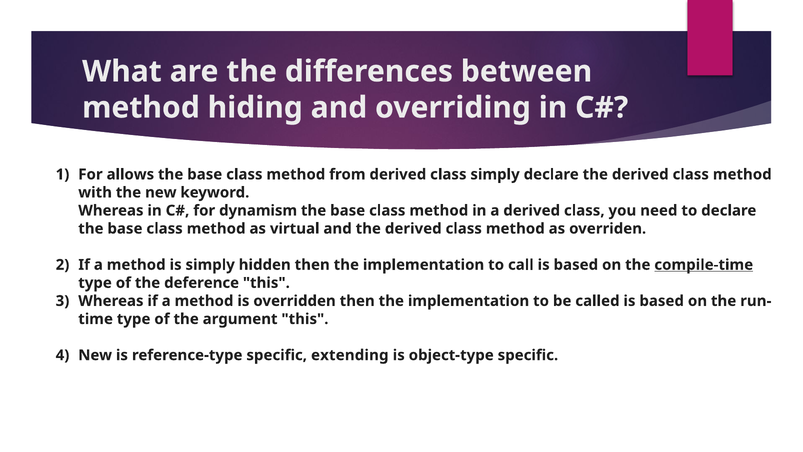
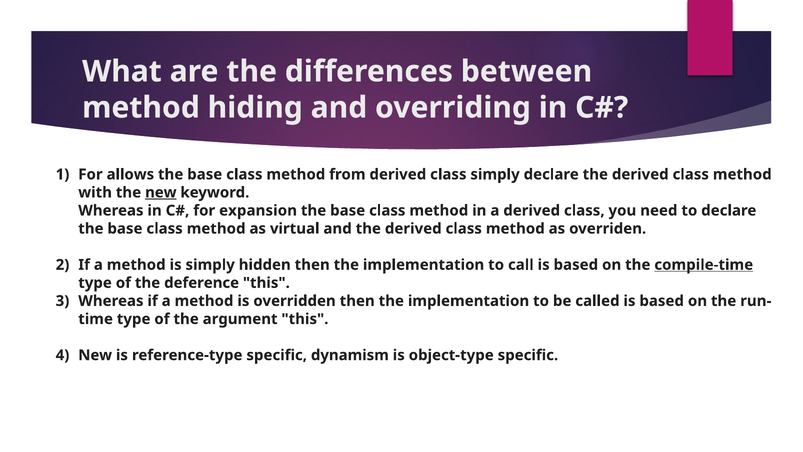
new underline: none -> present (161, 192)
dynamism: dynamism -> expansion (258, 210)
extending: extending -> dynamism (350, 355)
